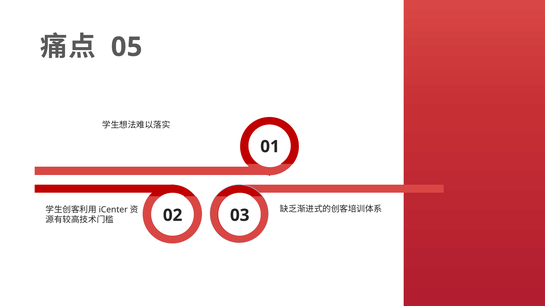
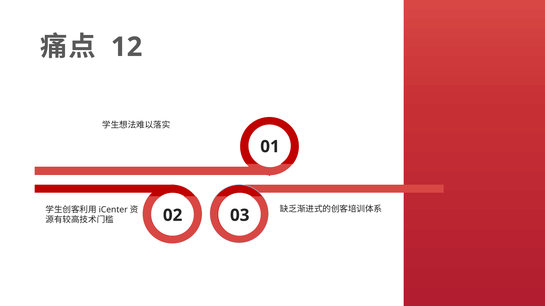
05: 05 -> 12 (127, 47)
